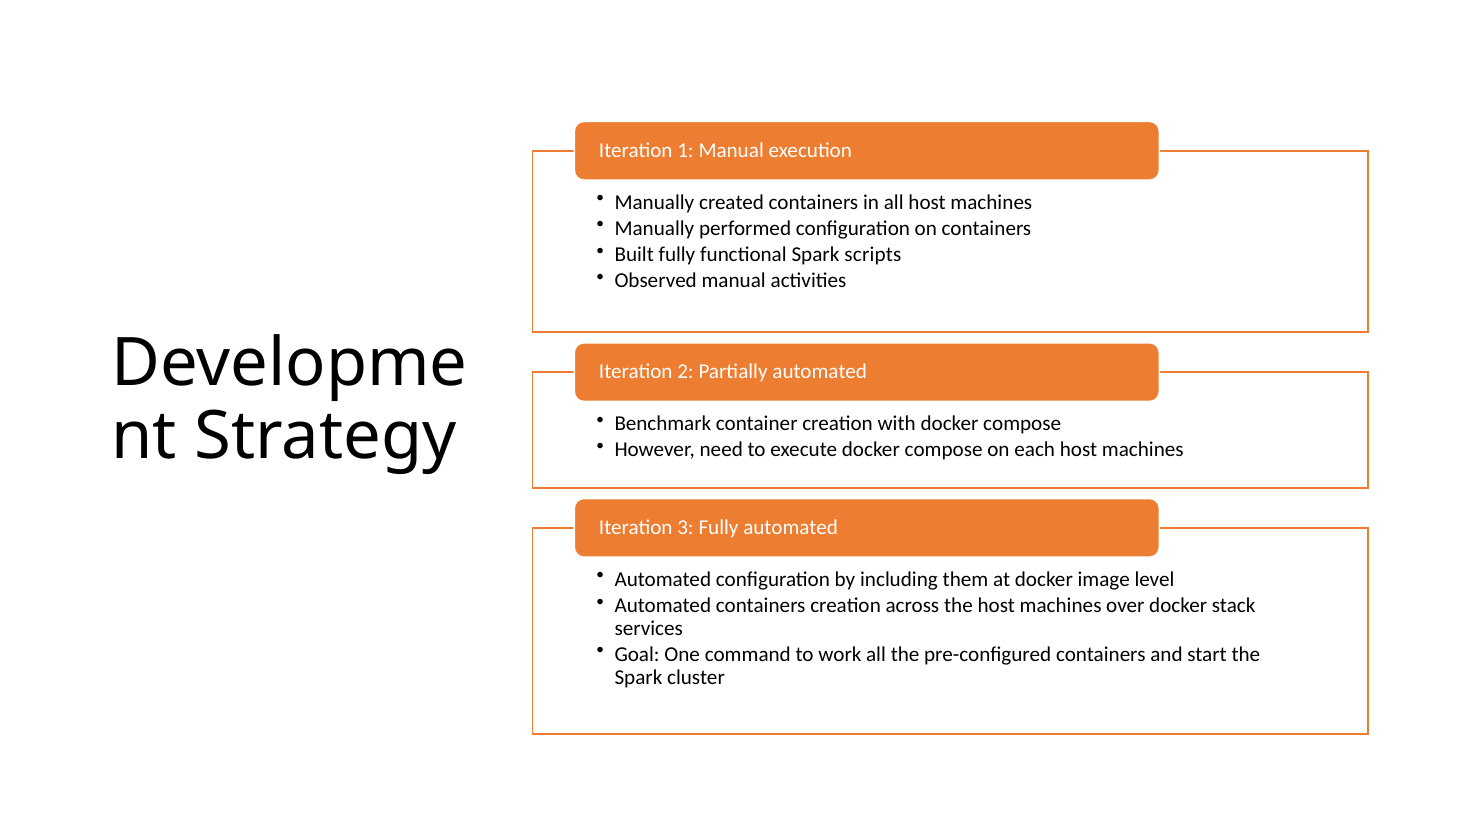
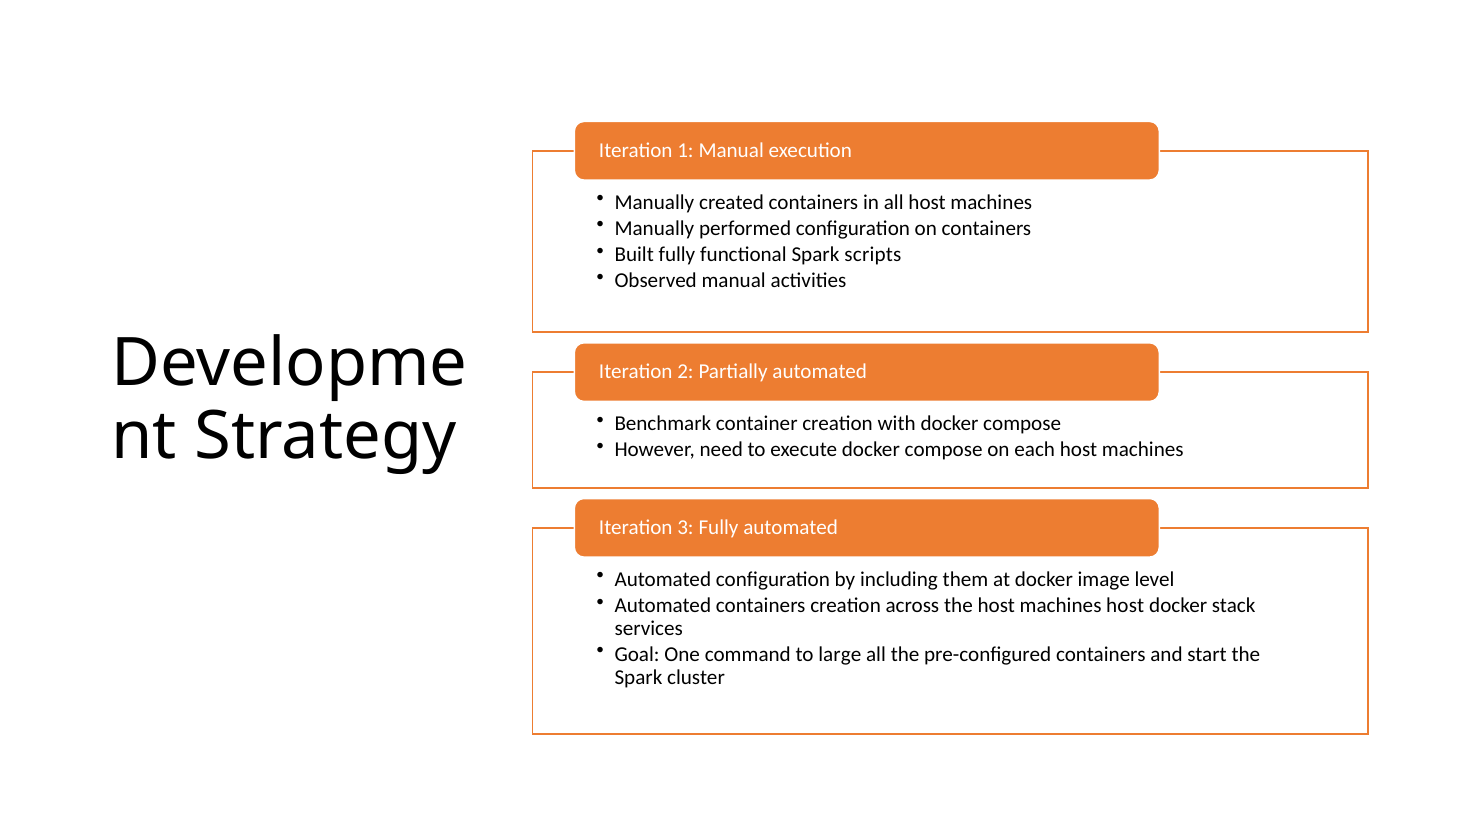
machines over: over -> host (1125, 605)
work: work -> large (840, 654)
